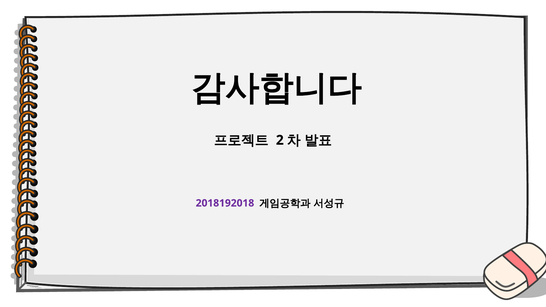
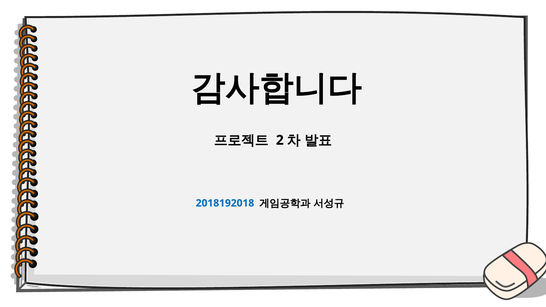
2018192018 colour: purple -> blue (225, 203)
